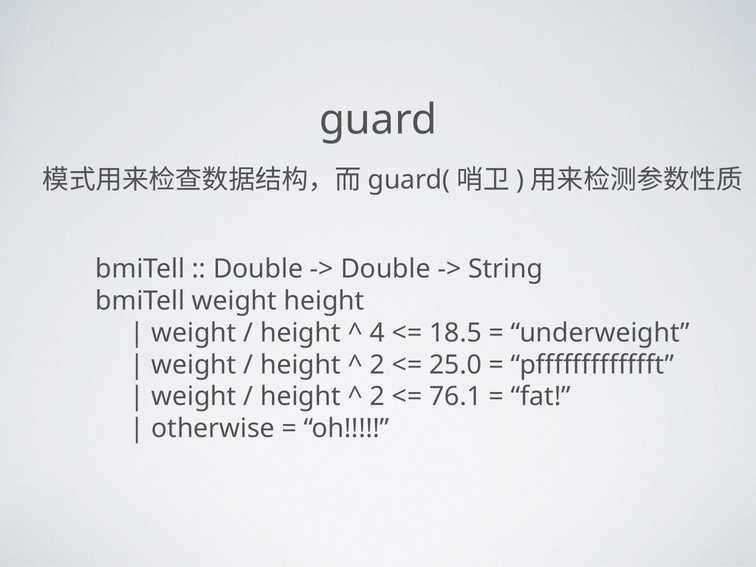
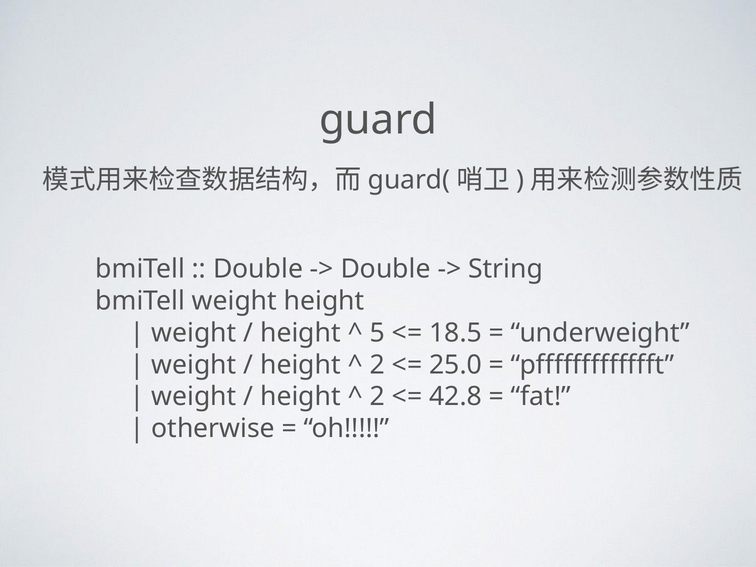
4: 4 -> 5 (377, 333)
76.1: 76.1 -> 42.8 (456, 397)
